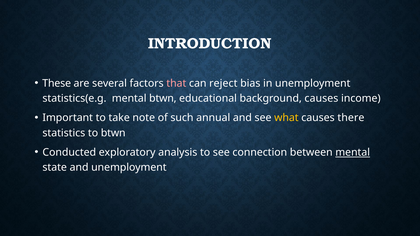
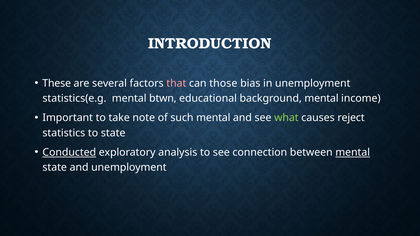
reject: reject -> those (223, 83)
background causes: causes -> mental (322, 98)
such annual: annual -> mental (213, 118)
what colour: yellow -> light green (286, 118)
there: there -> reject (351, 118)
to btwn: btwn -> state (113, 133)
Conducted underline: none -> present (69, 153)
